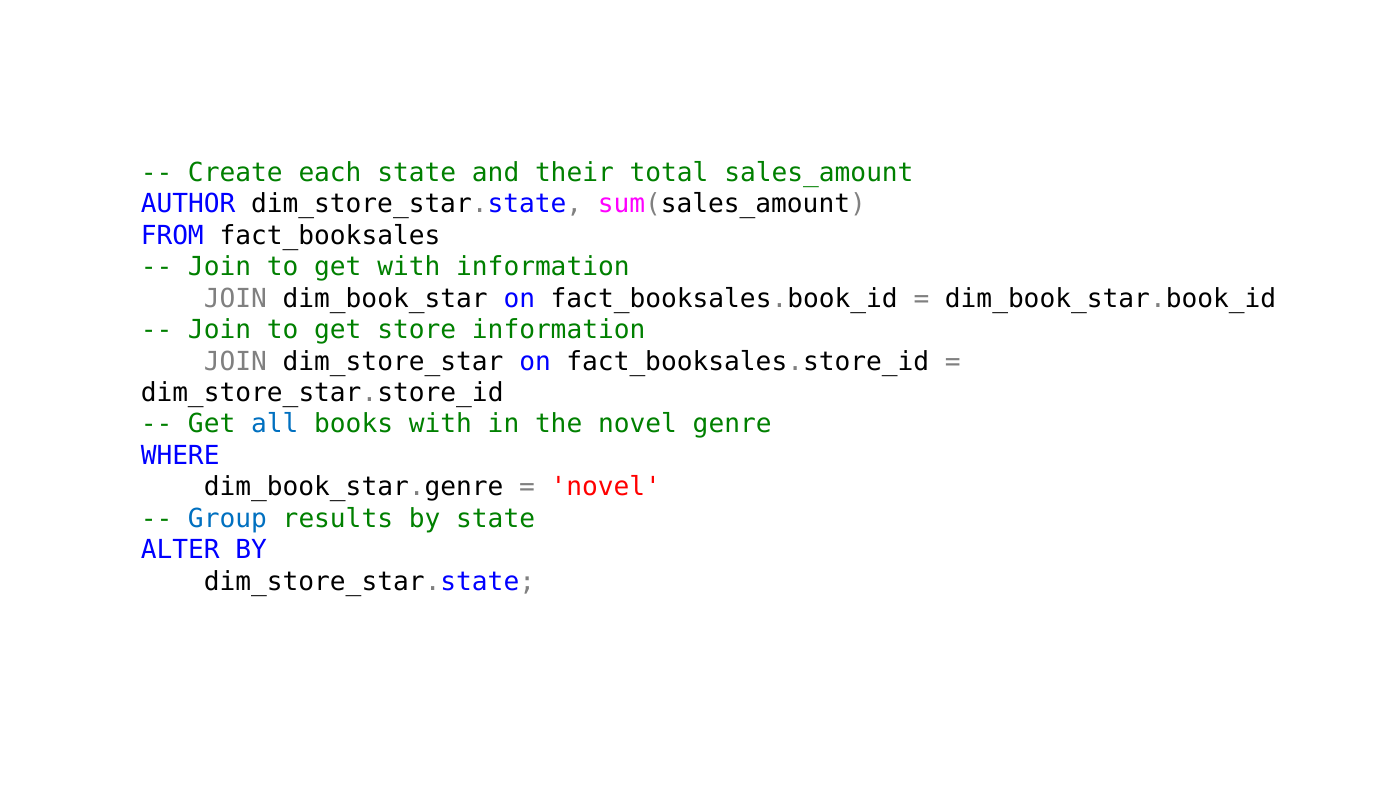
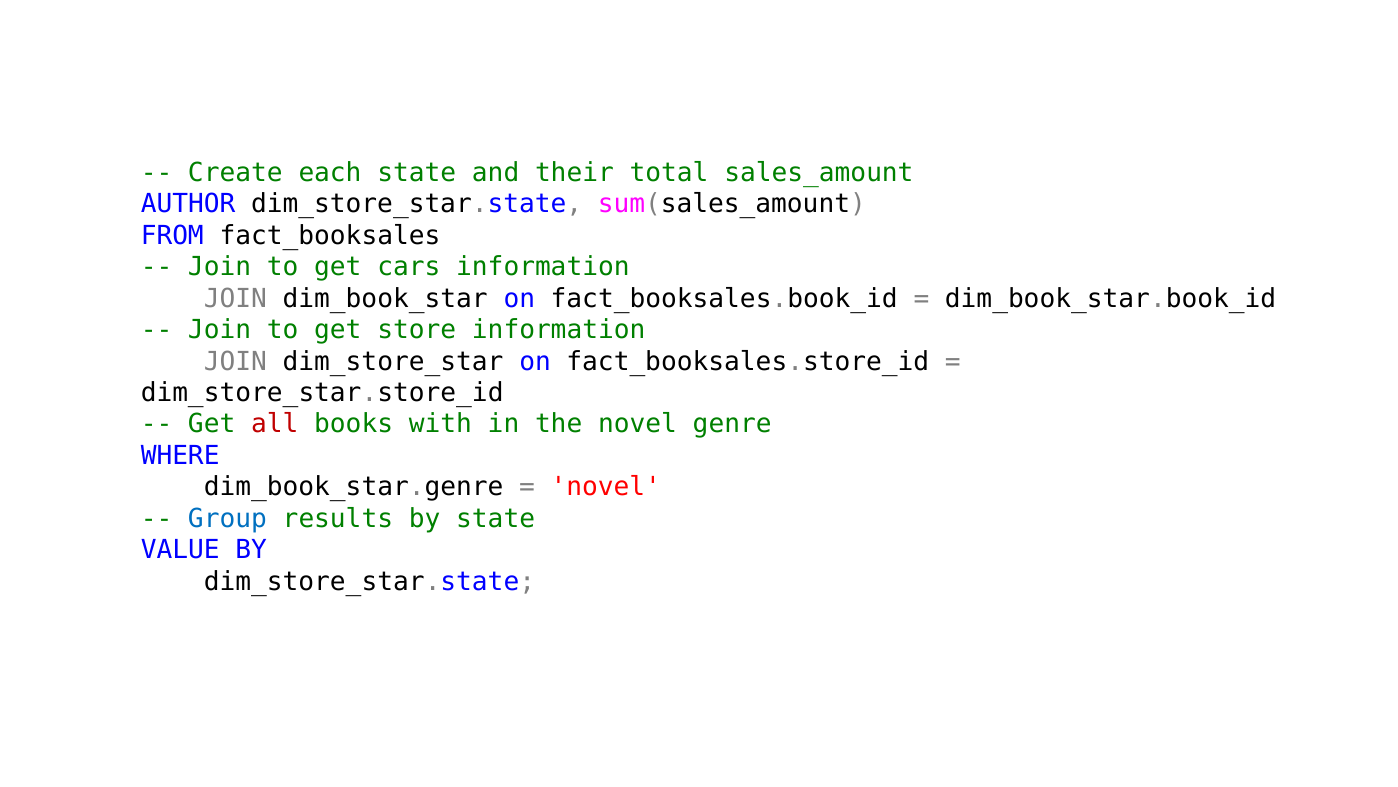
get with: with -> cars (409, 267)
all colour: blue -> red (275, 424)
ALTER: ALTER -> VALUE (180, 550)
